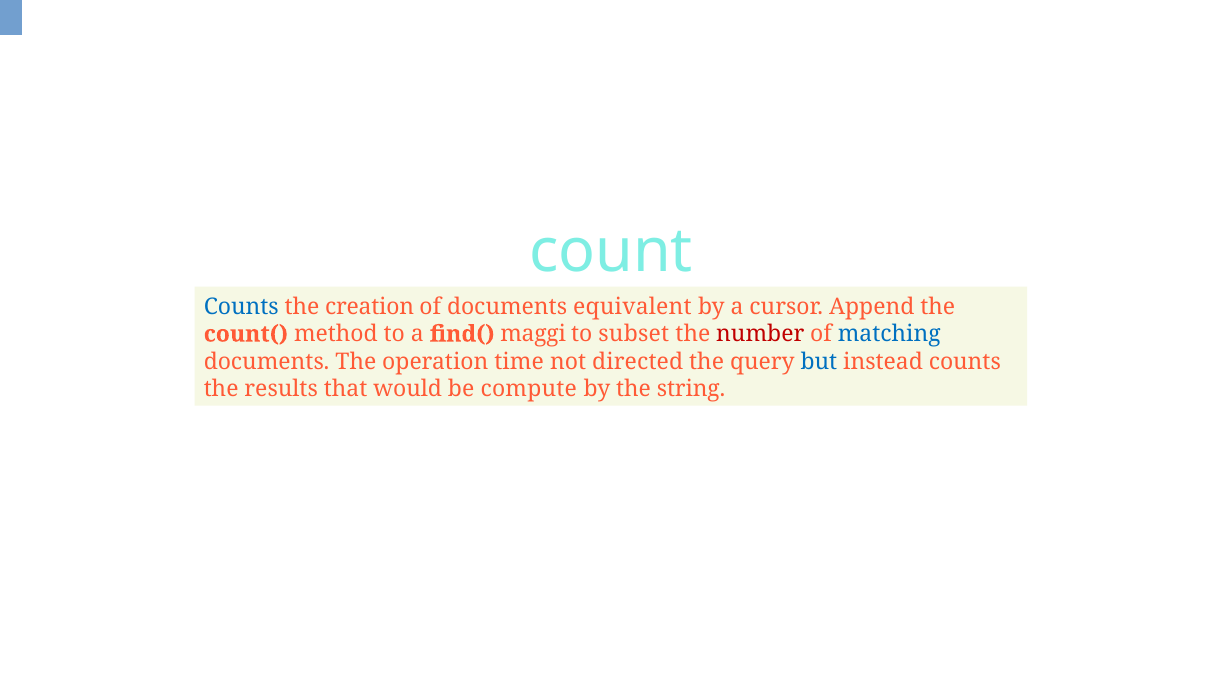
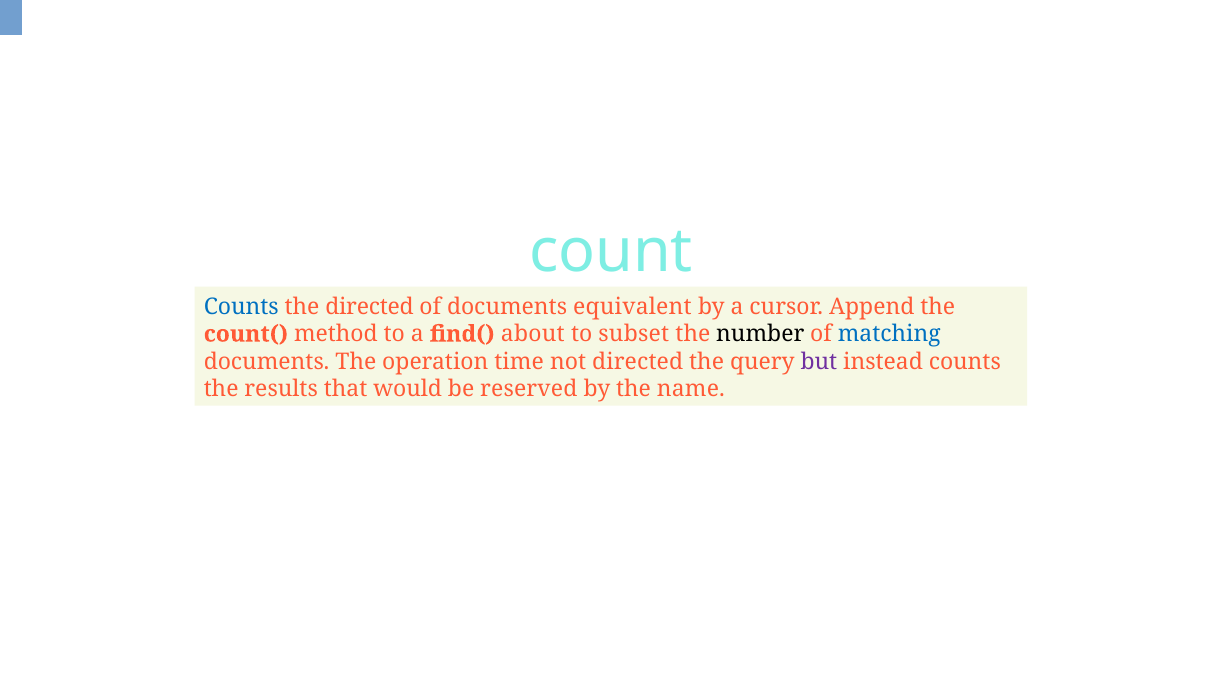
the creation: creation -> directed (370, 307)
maggi: maggi -> about (533, 334)
number colour: red -> black (760, 334)
but colour: blue -> purple (819, 362)
compute: compute -> reserved (529, 389)
string: string -> name (691, 389)
